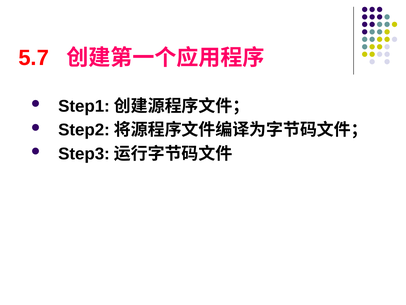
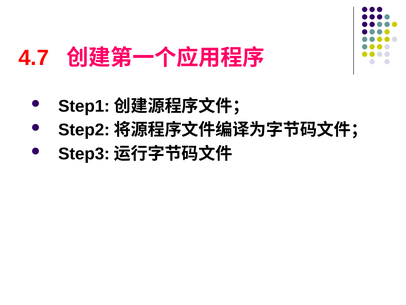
5.7: 5.7 -> 4.7 (34, 58)
